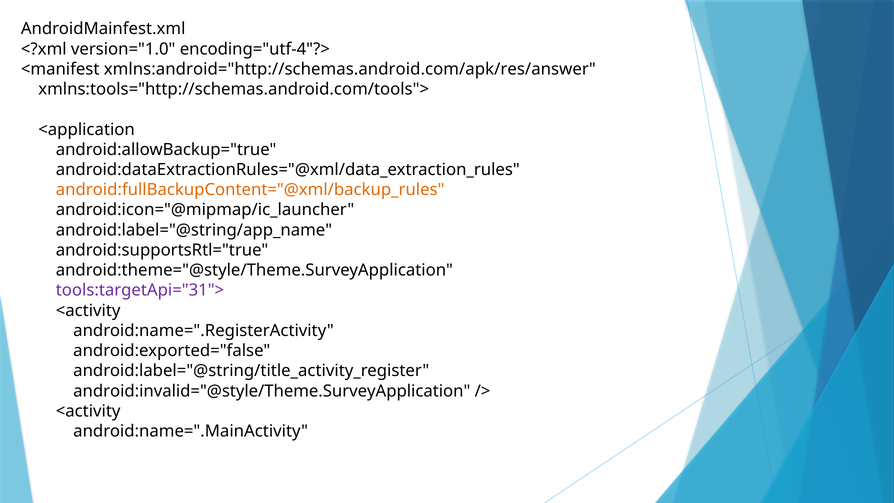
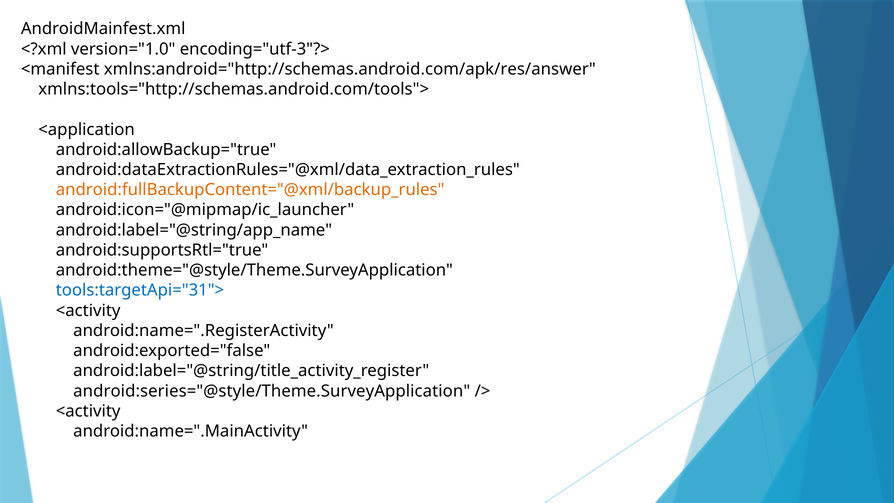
encoding="utf-4"?>: encoding="utf-4"?> -> encoding="utf-3"?> (255, 49)
tools:targetApi="31"> colour: purple -> blue (140, 290)
android:invalid="@style/Theme.SurveyApplication: android:invalid="@style/Theme.SurveyApplication -> android:series="@style/Theme.SurveyApplication (272, 391)
